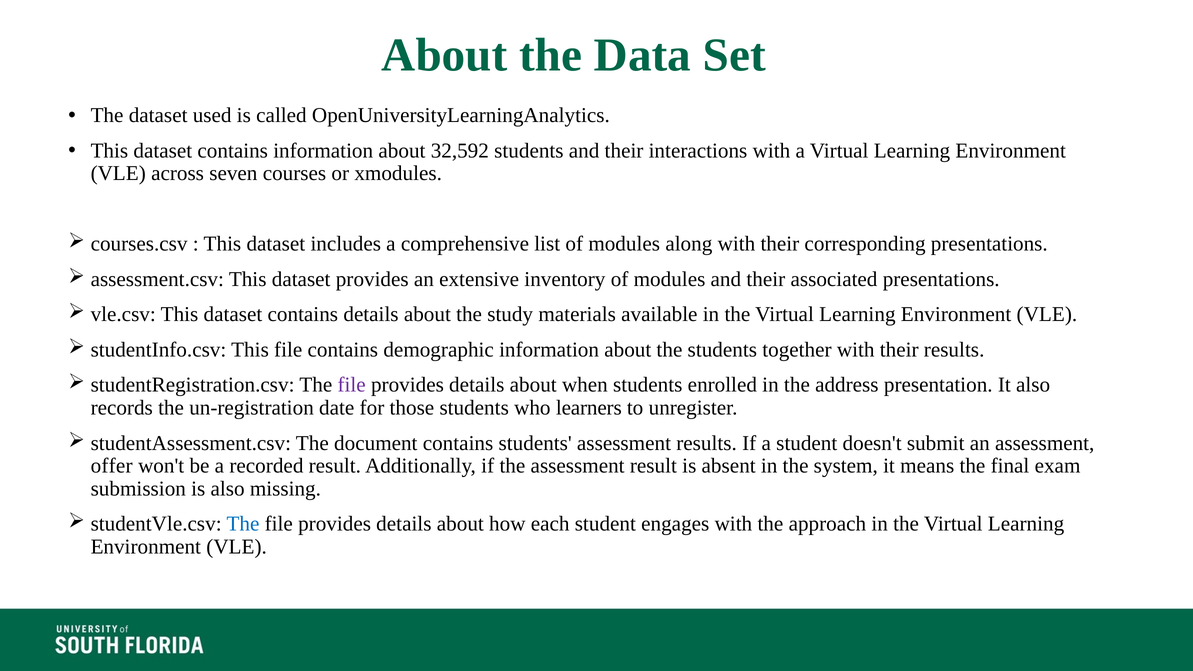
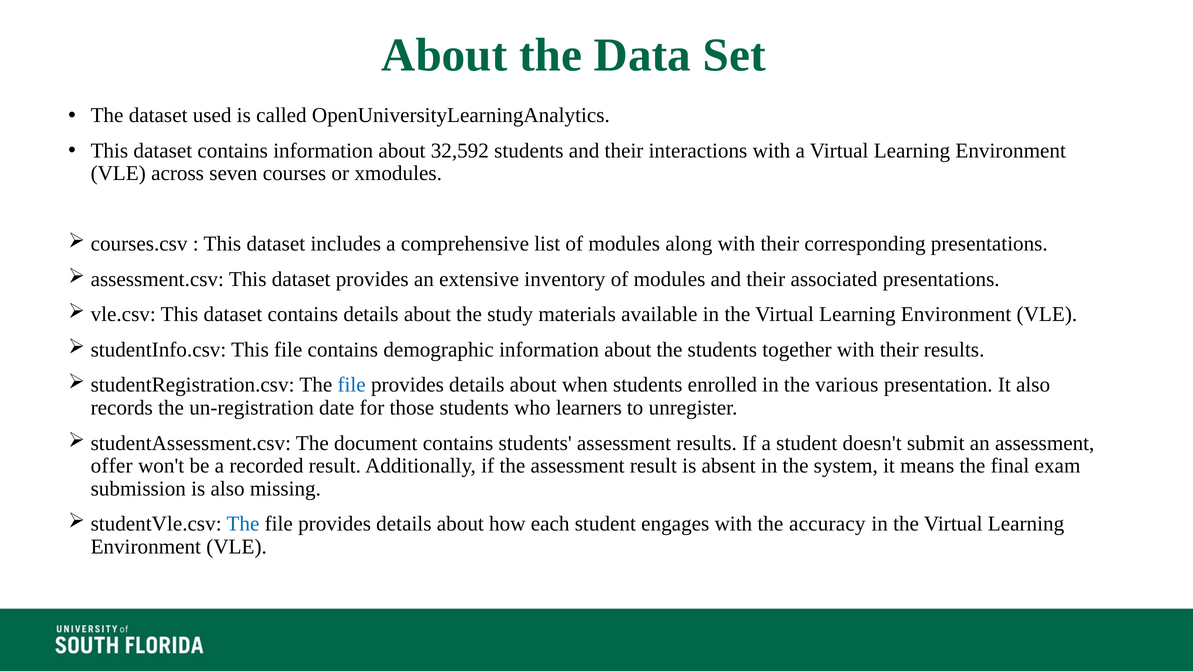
file colour: purple -> blue (352, 385)
address: address -> various (847, 385)
approach: approach -> accuracy (827, 524)
